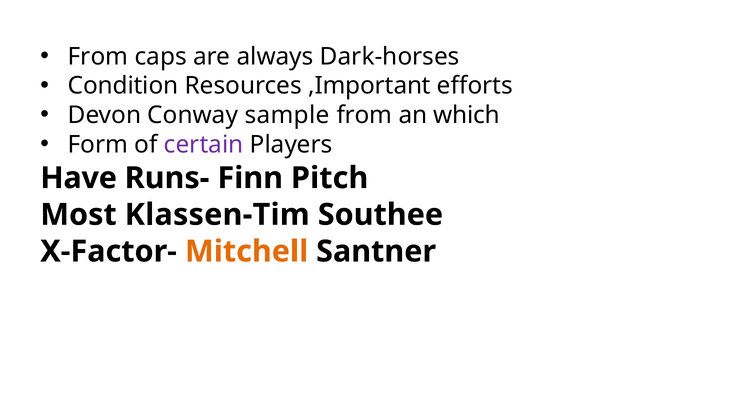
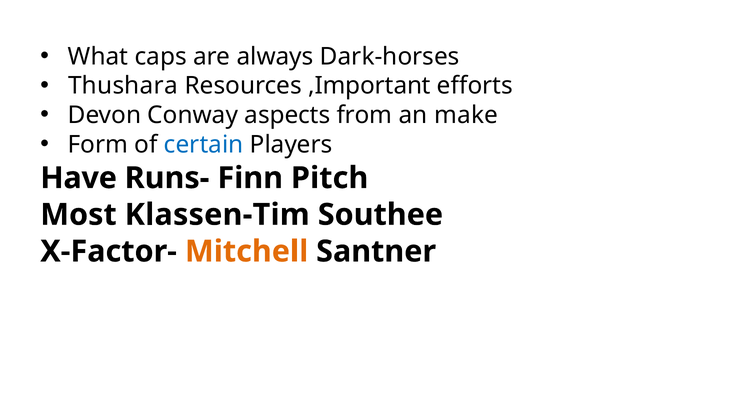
From: From -> What (98, 56)
Condition: Condition -> Thushara (123, 86)
sample: sample -> aspects (287, 115)
which: which -> make (466, 115)
certain colour: purple -> blue (204, 144)
